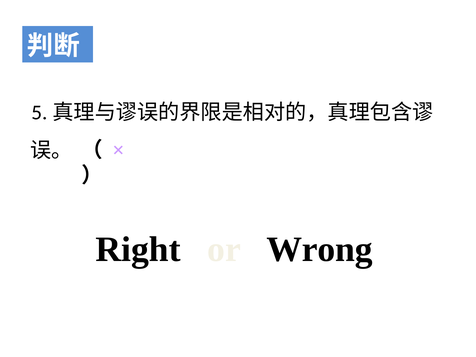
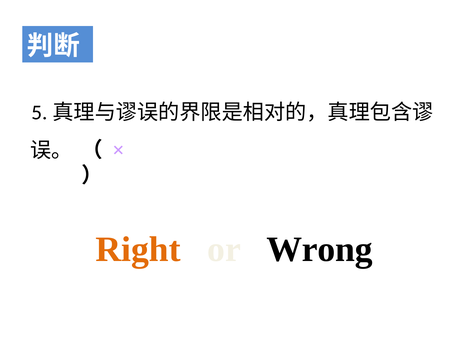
Right colour: black -> orange (138, 249)
